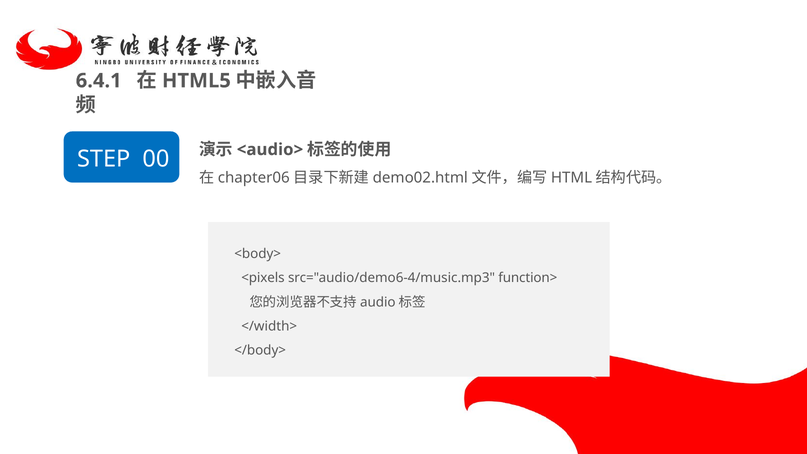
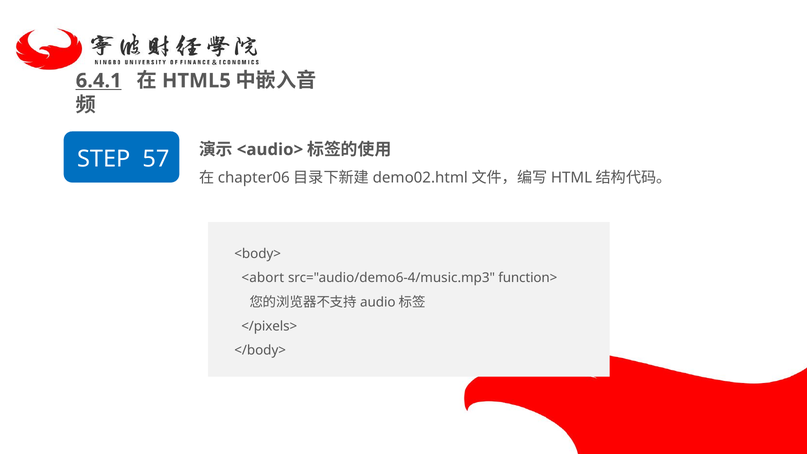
6.4.1 underline: none -> present (99, 81)
00: 00 -> 57 (156, 159)
<pixels: <pixels -> <abort (263, 278)
</width>: </width> -> </pixels> (269, 326)
